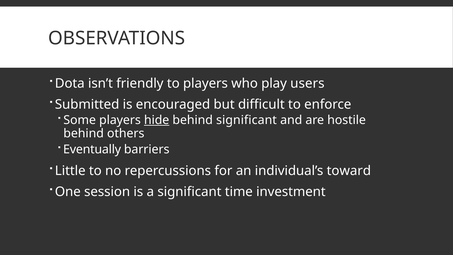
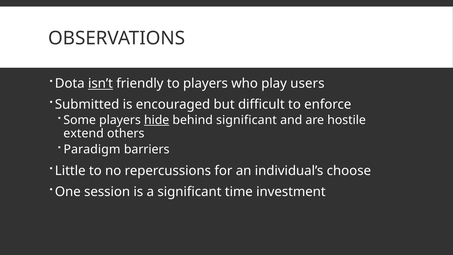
isn’t underline: none -> present (100, 84)
behind: behind -> extend (84, 133)
Eventually: Eventually -> Paradigm (92, 149)
toward: toward -> choose (349, 171)
